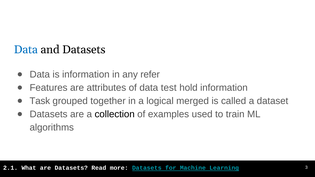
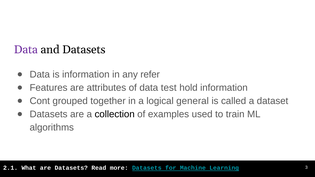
Data colour: blue -> purple (26, 50)
Task: Task -> Cont (40, 101)
merged: merged -> general (193, 101)
